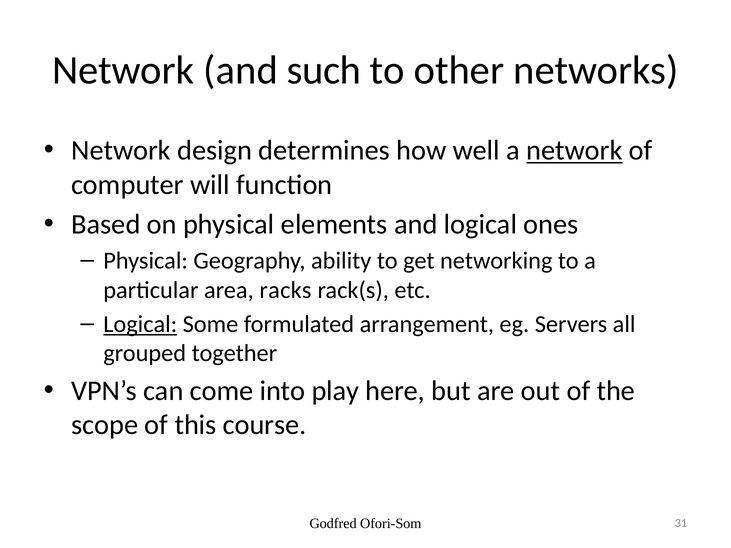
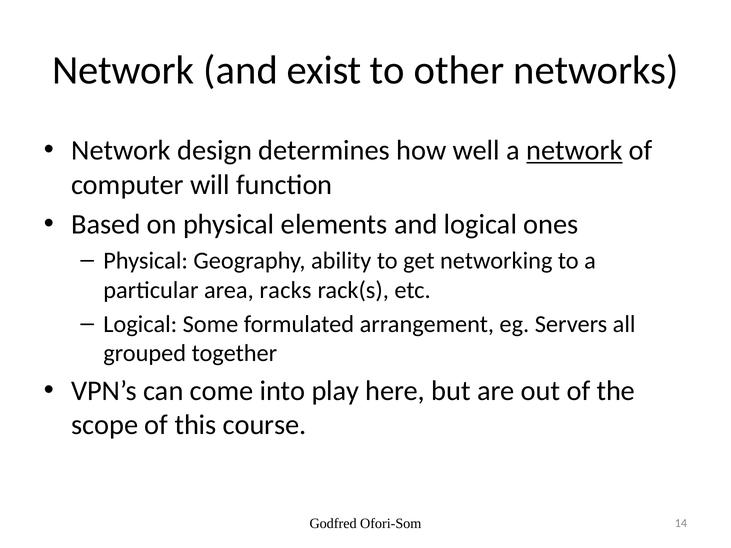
such: such -> exist (324, 70)
Logical underline: present -> none (140, 324)
31: 31 -> 14 (681, 523)
